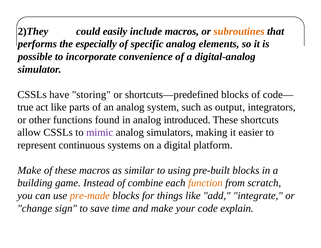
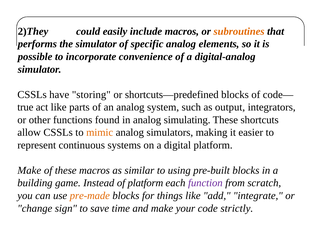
the especially: especially -> simulator (96, 44)
introduced: introduced -> simulating (187, 120)
mimic colour: purple -> orange (100, 133)
of combine: combine -> platform (145, 183)
function colour: orange -> purple (205, 183)
explain: explain -> strictly (237, 208)
